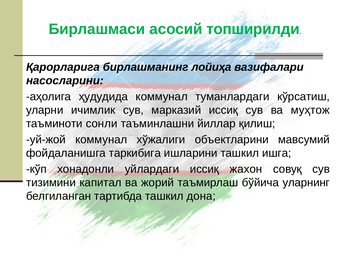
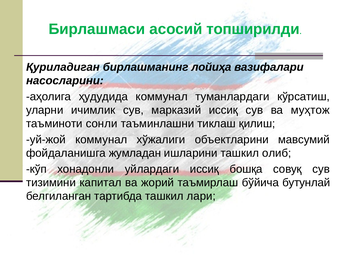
Қарорларига: Қарорларига -> Қуриладиган (63, 67)
йиллар: йиллар -> тиклаш (216, 124)
таркибига: таркибига -> жумладан (135, 153)
ишга: ишга -> олиб (277, 153)
жахон: жахон -> бошқа (246, 169)
уларнинг: уларнинг -> бутунлай (306, 183)
дона: дона -> лари (201, 196)
